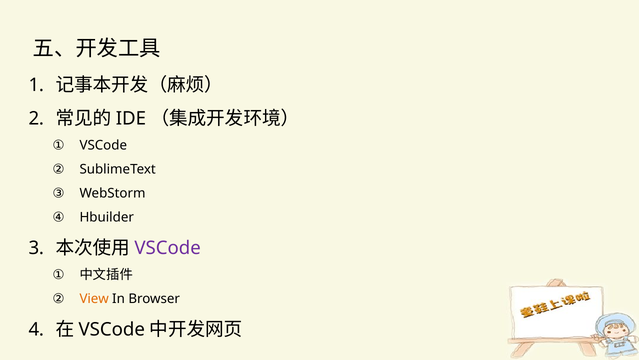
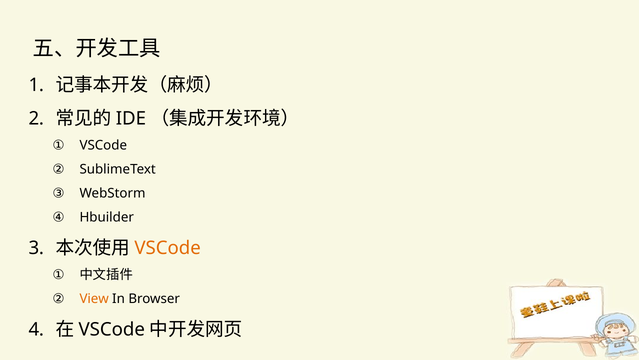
VSCode colour: purple -> orange (168, 248)
